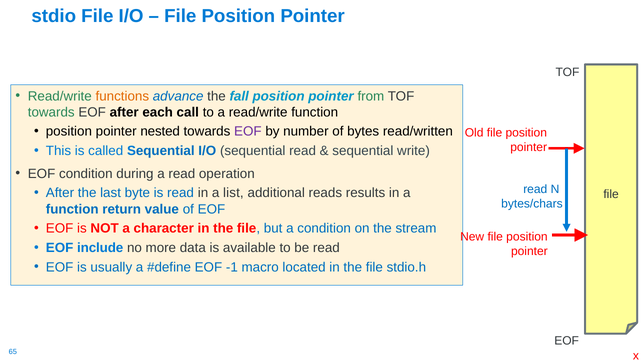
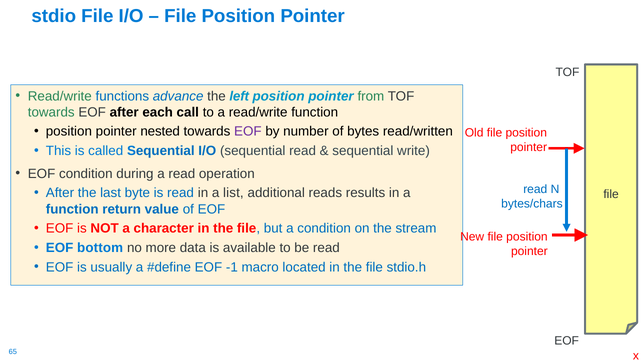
functions colour: orange -> blue (122, 96)
fall: fall -> left (239, 96)
include: include -> bottom (100, 248)
